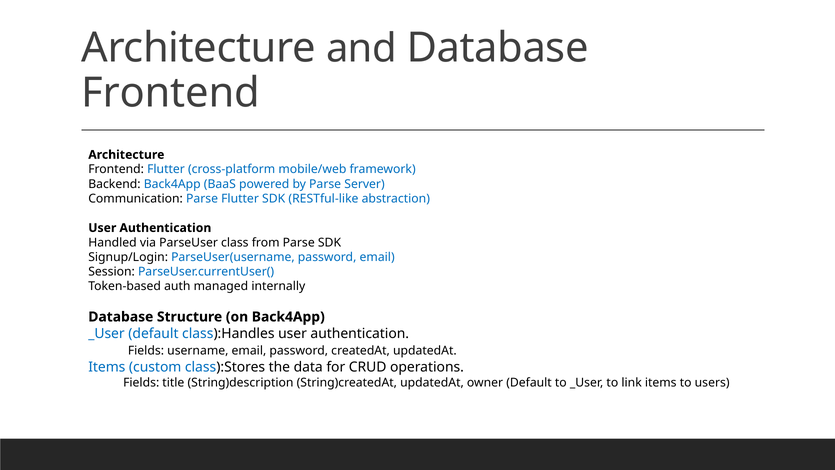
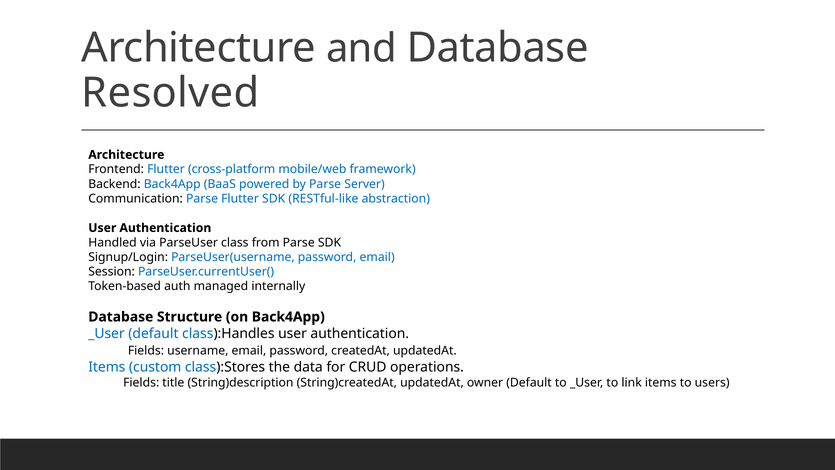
Frontend: Frontend -> Resolved (170, 93)
